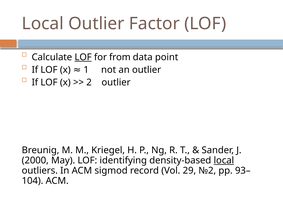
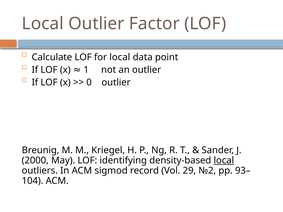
LOF underline: present -> none (83, 57)
for from: from -> local (120, 57)
2: 2 -> 0 (89, 83)
